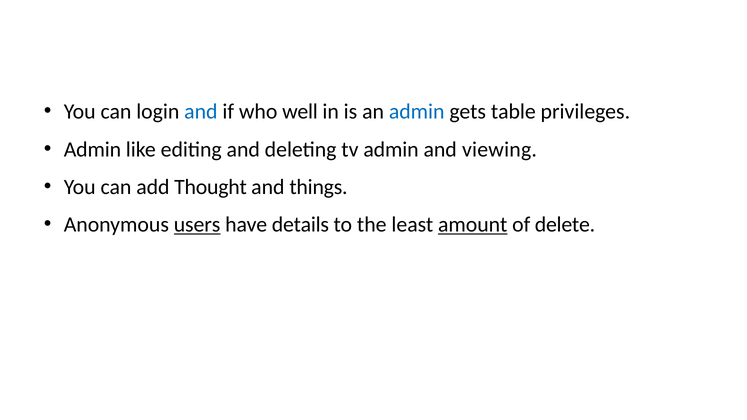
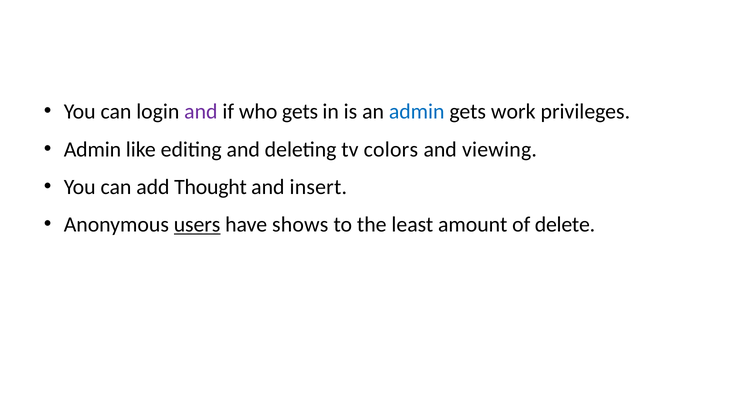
and colour: blue -> purple (201, 112)
who well: well -> gets (300, 112)
table: table -> work (513, 112)
tv admin: admin -> colors (391, 150)
things: things -> insert (318, 187)
details: details -> shows (300, 225)
amount underline: present -> none (473, 225)
